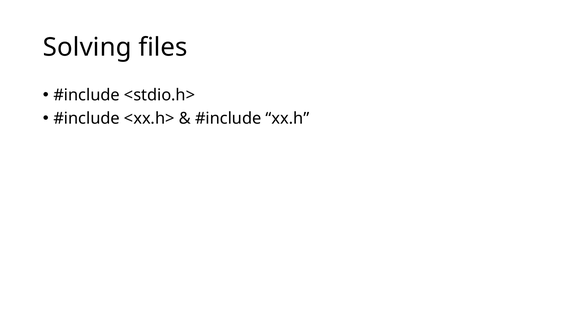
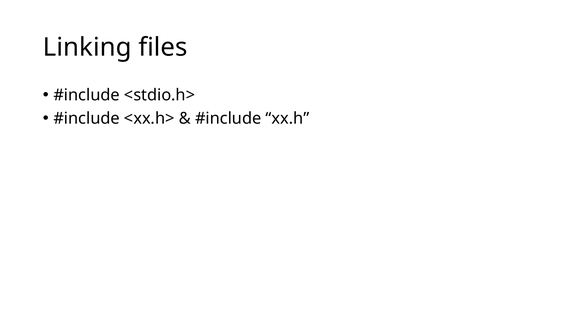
Solving: Solving -> Linking (87, 47)
